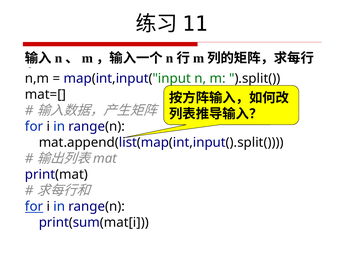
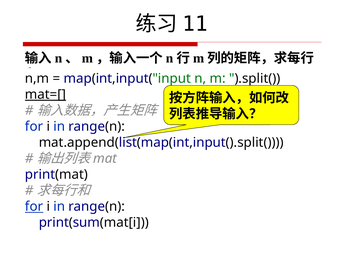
mat=[ underline: none -> present (46, 95)
